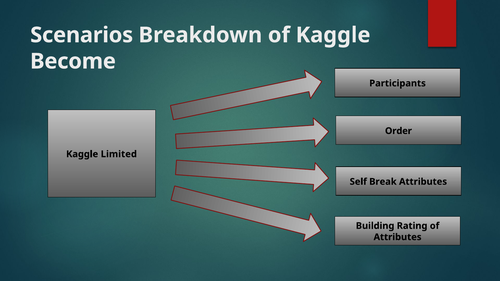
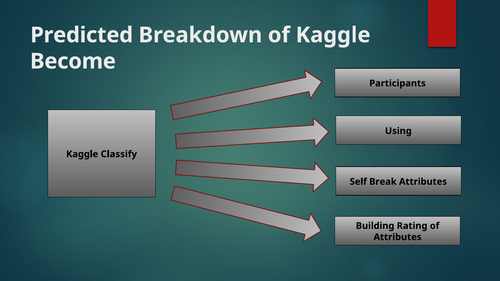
Scenarios: Scenarios -> Predicted (82, 35)
Order: Order -> Using (398, 131)
Limited: Limited -> Classify (119, 154)
